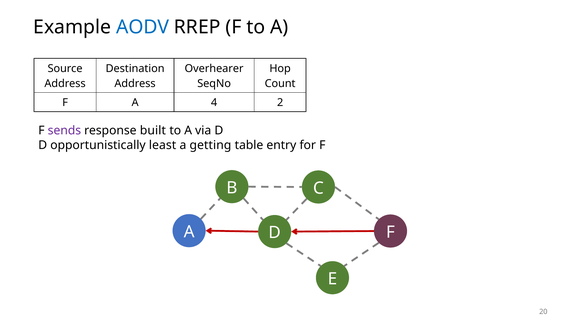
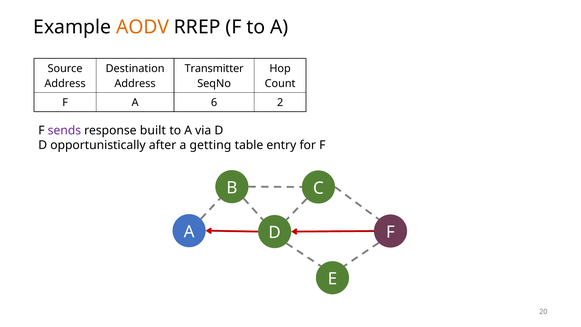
AODV colour: blue -> orange (143, 27)
Overhearer: Overhearer -> Transmitter (214, 69)
4: 4 -> 6 (214, 103)
least: least -> after (163, 145)
